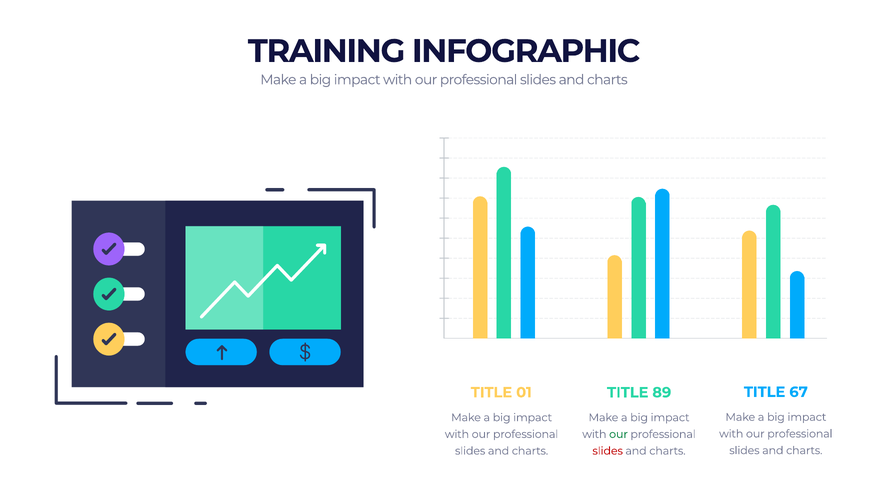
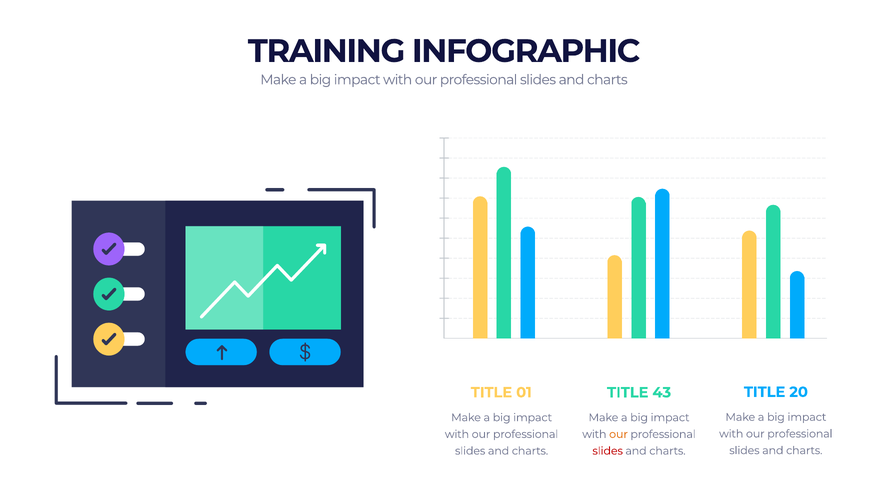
67: 67 -> 20 (799, 392)
89: 89 -> 43 (662, 392)
our colour: green -> orange (618, 434)
